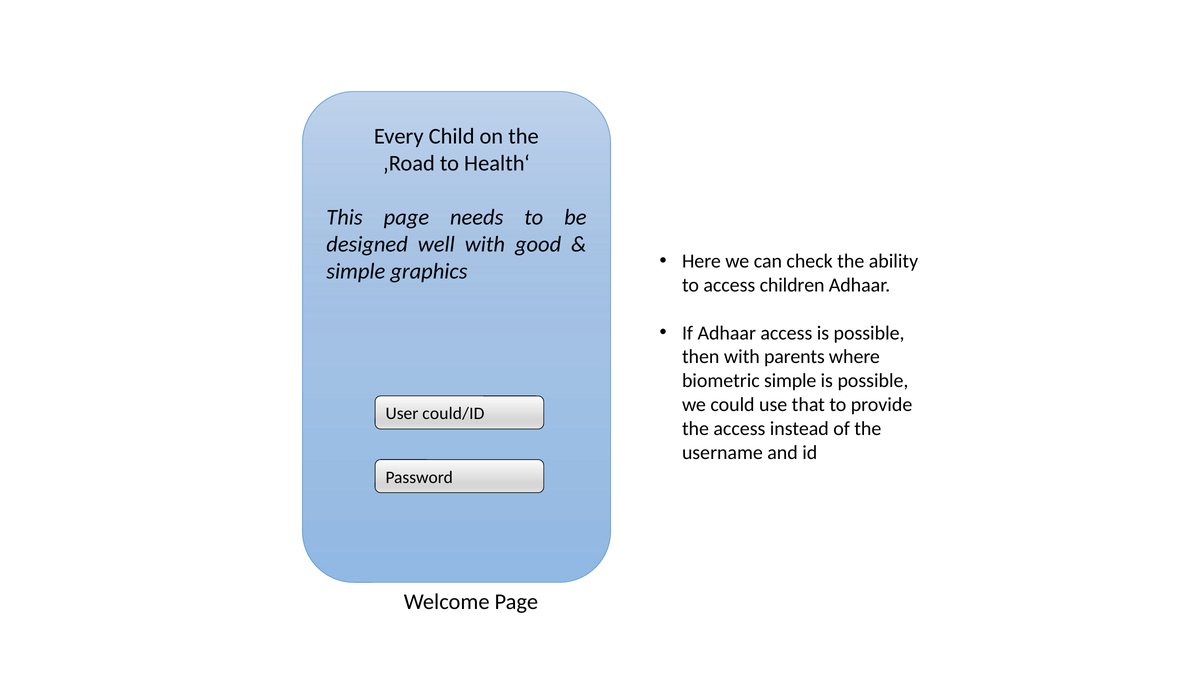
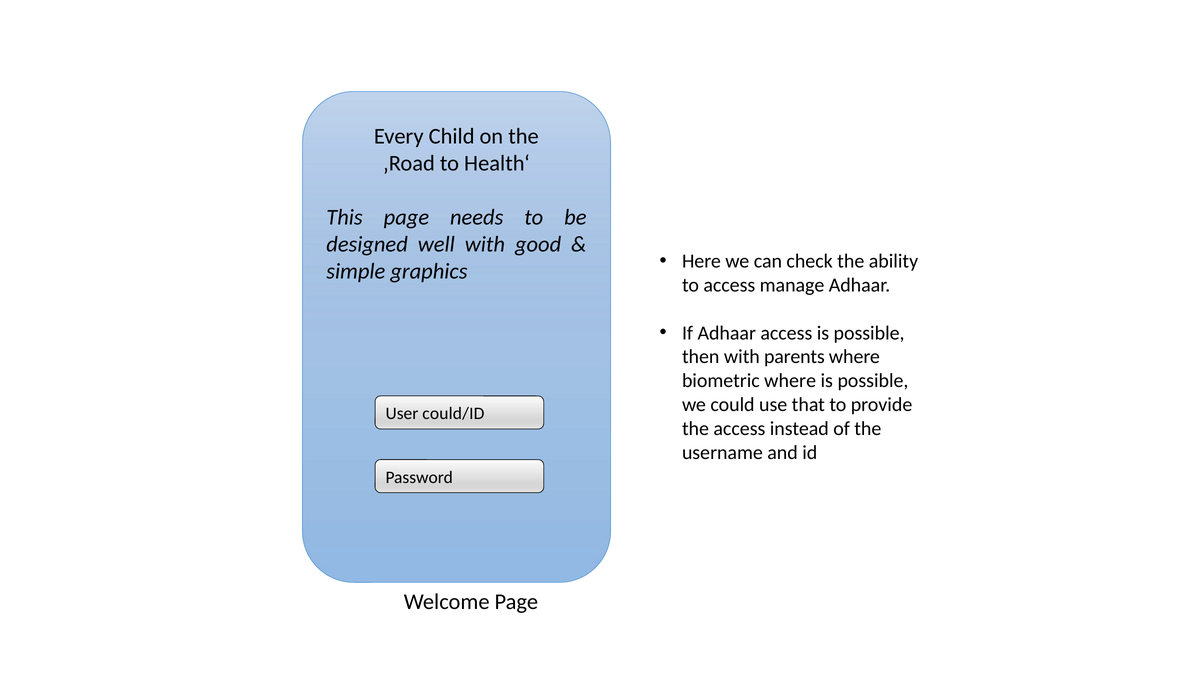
children: children -> manage (792, 285)
biometric simple: simple -> where (790, 381)
